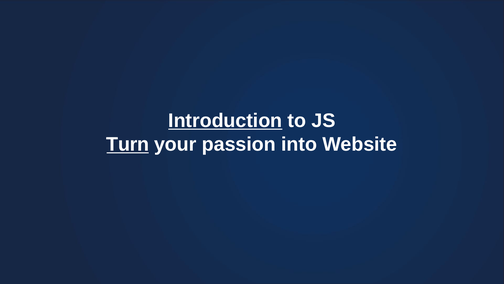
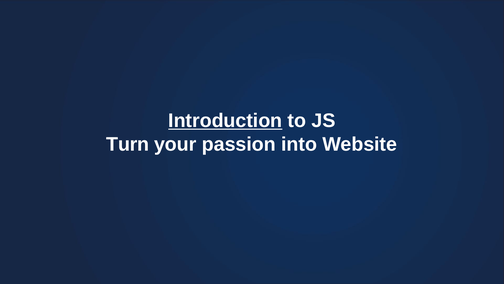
Turn underline: present -> none (128, 144)
